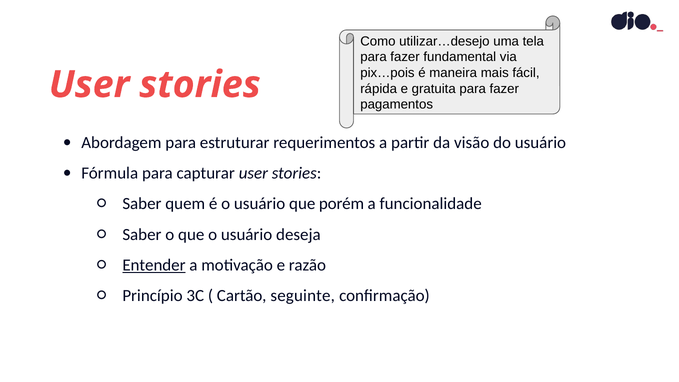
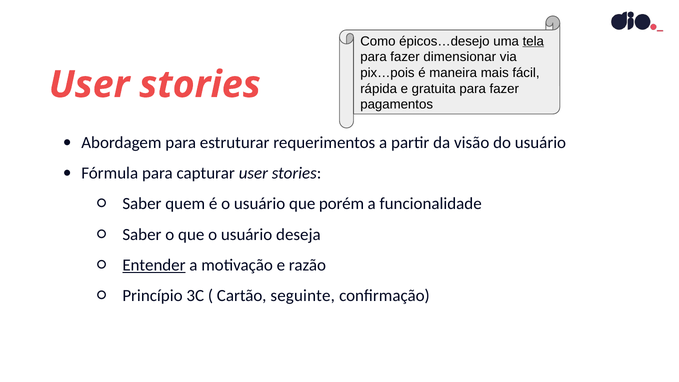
utilizar…desejo: utilizar…desejo -> épicos…desejo (444, 41)
tela underline: none -> present (533, 41)
fundamental: fundamental -> dimensionar (460, 57)
